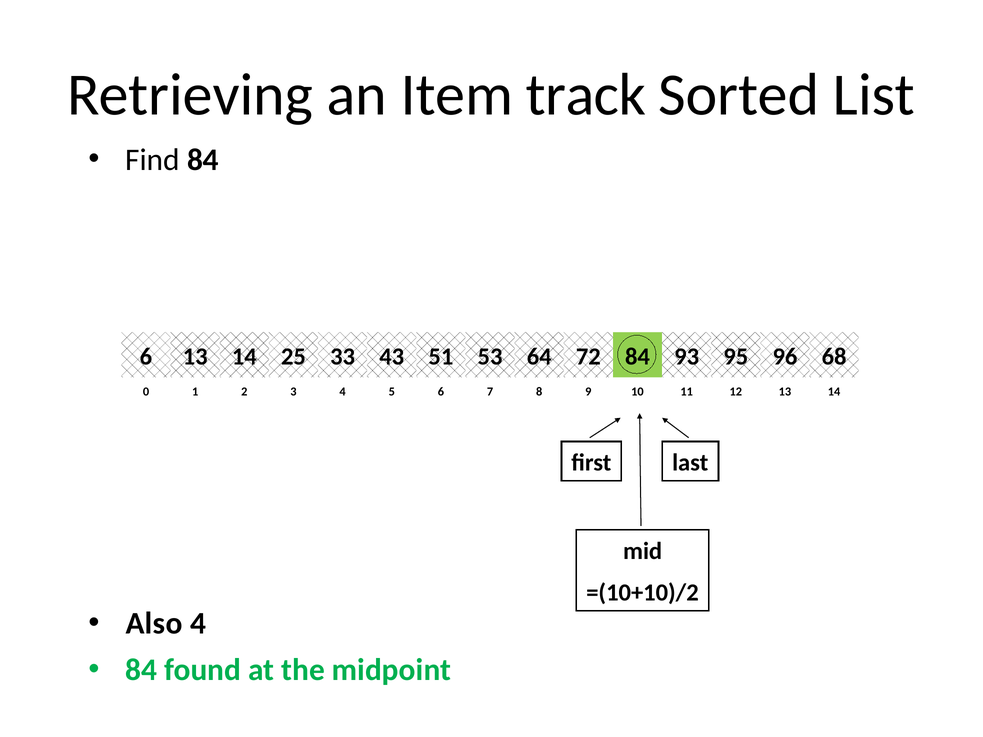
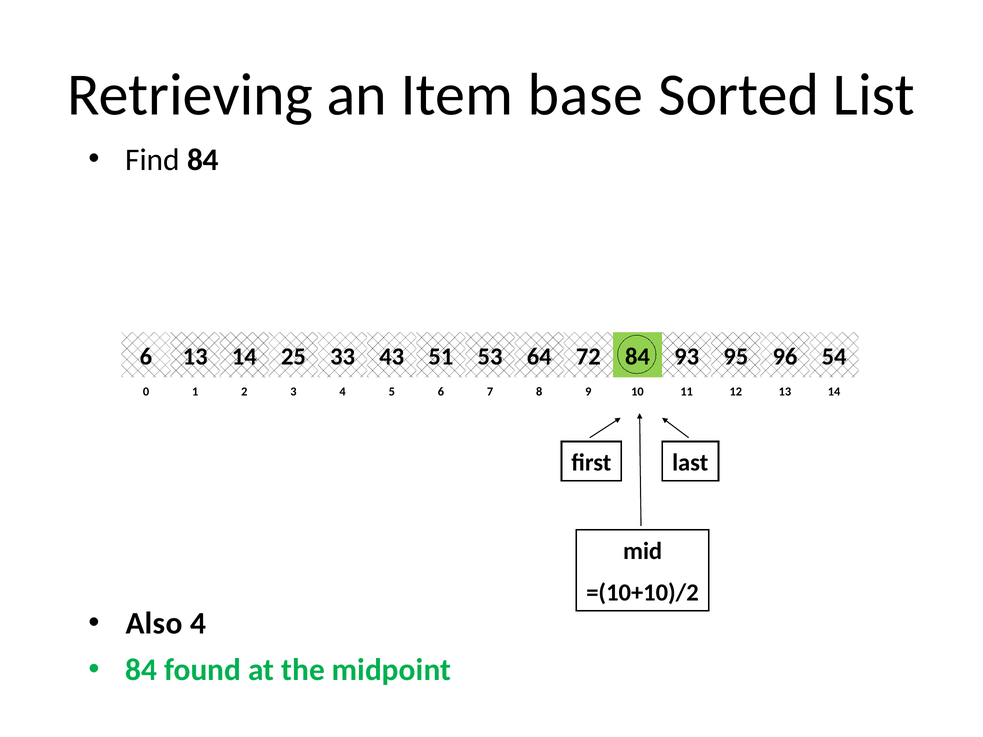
track: track -> base (585, 95)
68: 68 -> 54 (834, 357)
